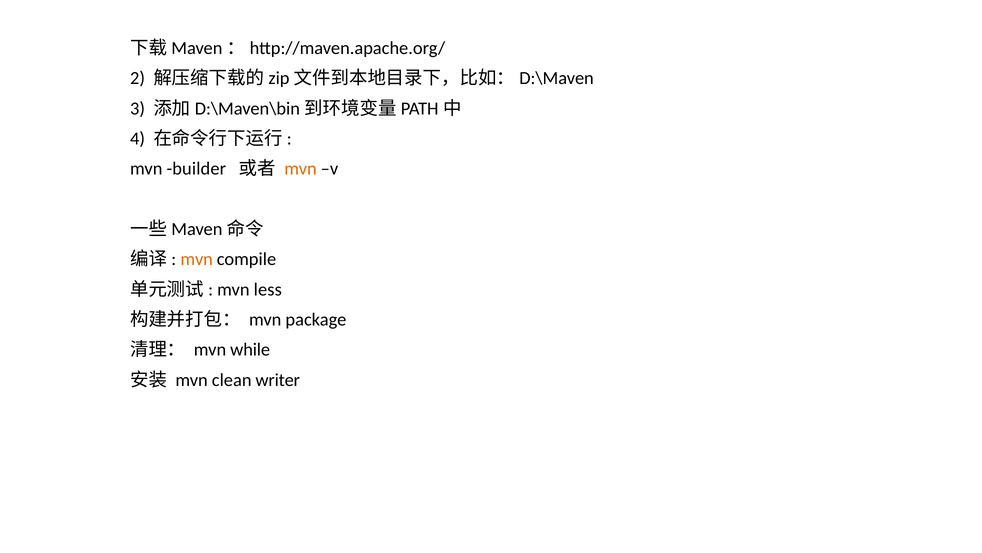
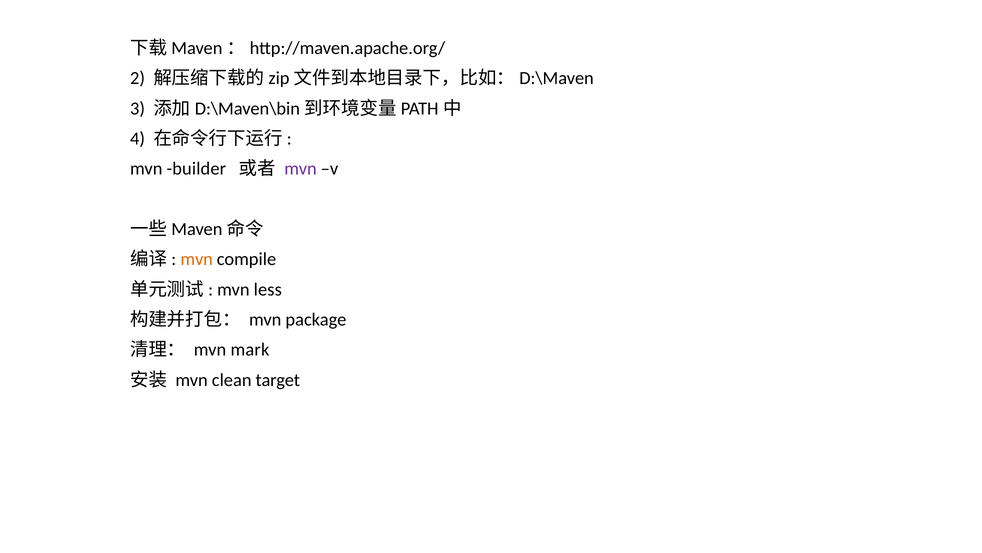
mvn colour: orange -> purple (301, 169)
while: while -> mark (250, 349)
writer: writer -> target (278, 380)
